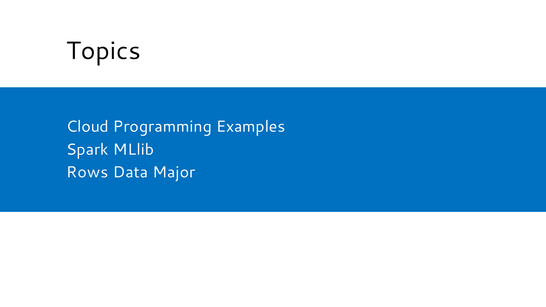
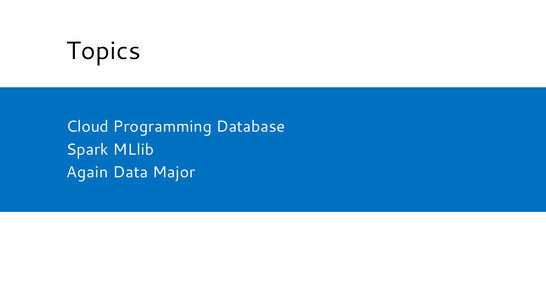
Examples: Examples -> Database (251, 127)
Rows: Rows -> Again (87, 172)
